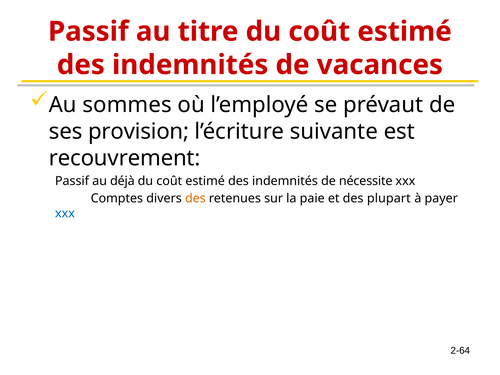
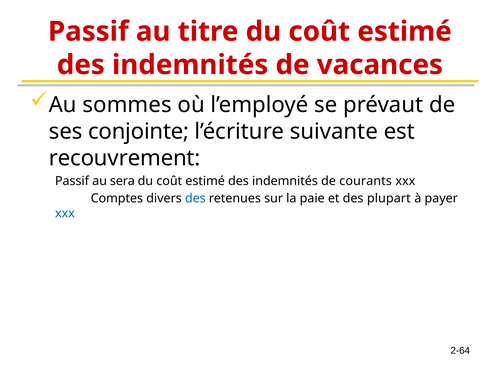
provision: provision -> conjointe (139, 132)
déjà: déjà -> sera (122, 181)
nécessite: nécessite -> courants (366, 181)
des colour: orange -> blue (195, 198)
